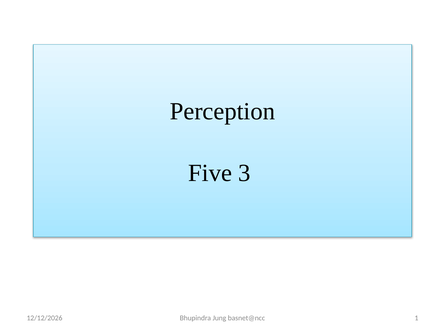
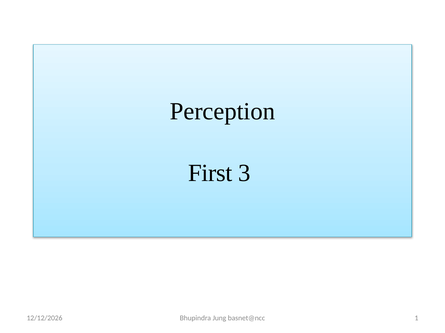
Five: Five -> First (210, 173)
